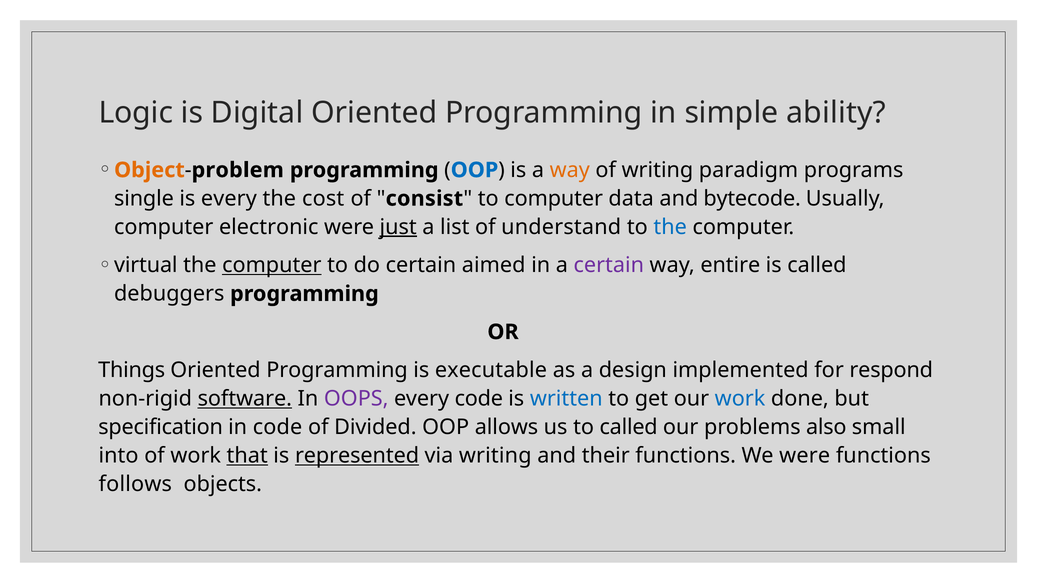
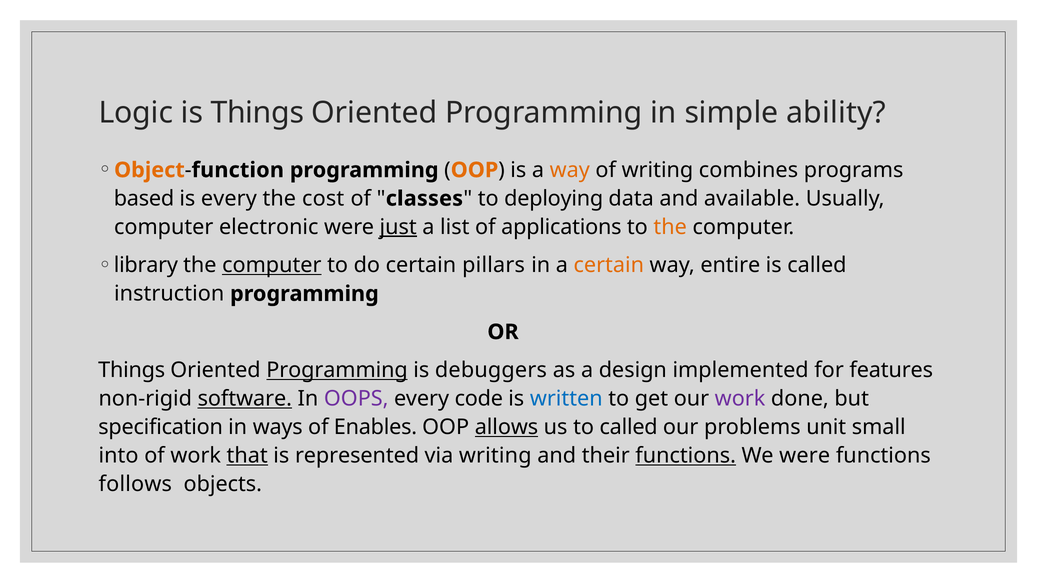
is Digital: Digital -> Things (257, 113)
problem: problem -> function (238, 170)
OOP colour: blue -> orange (475, 170)
paradigm: paradigm -> combines (749, 170)
single: single -> based (144, 199)
consist: consist -> classes (424, 199)
to computer: computer -> deploying (554, 199)
bytecode: bytecode -> available (752, 199)
understand: understand -> applications (561, 227)
the colour: blue -> orange (670, 227)
virtual: virtual -> library (146, 265)
aimed: aimed -> pillars (494, 265)
certain colour: purple -> orange (609, 265)
debuggers: debuggers -> instruction (169, 294)
Programming underline: none -> present (337, 370)
executable: executable -> debuggers (491, 370)
respond: respond -> features (891, 370)
work colour: blue -> purple (740, 399)
in code: code -> ways (278, 427)
Divided: Divided -> Enables (375, 427)
allows underline: none -> present (506, 427)
also: also -> unit (826, 427)
represented underline: present -> none (357, 456)
functions underline: none -> present (686, 456)
